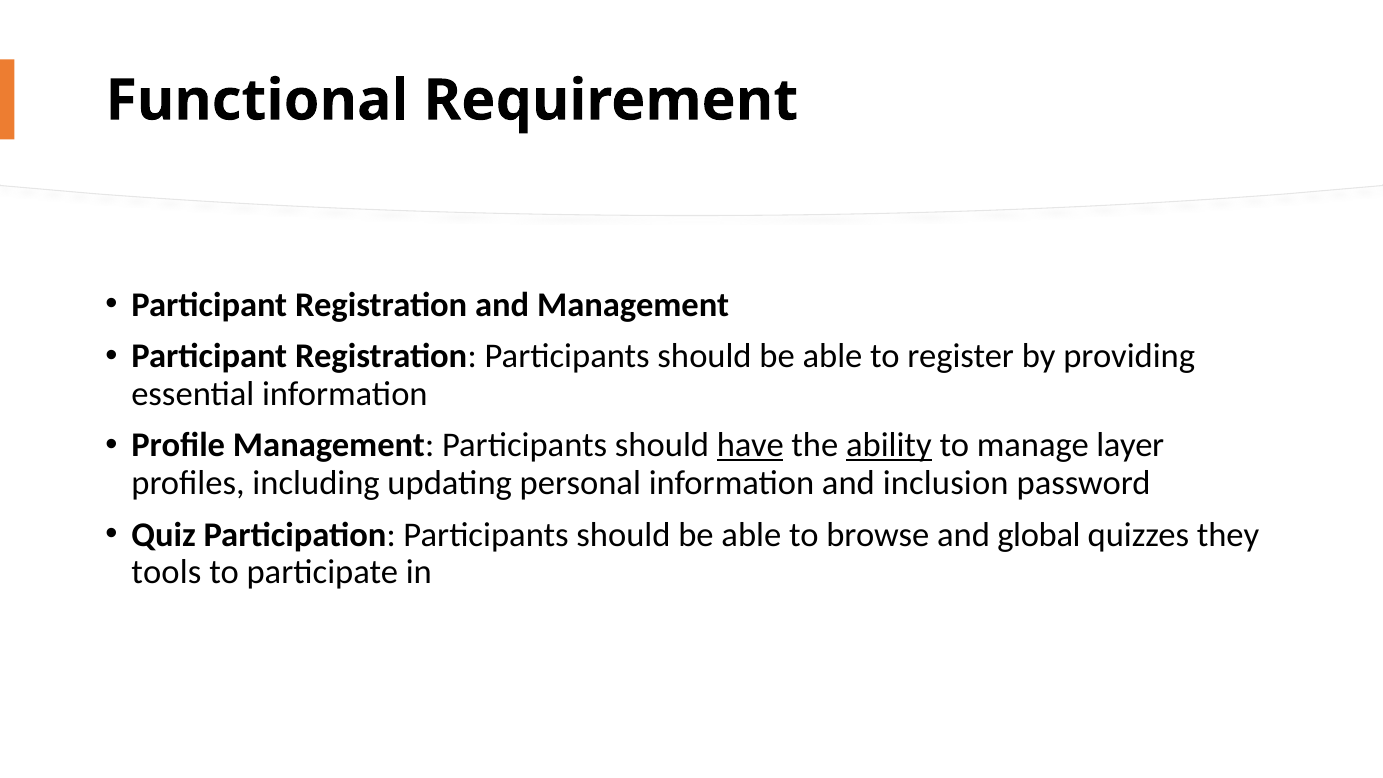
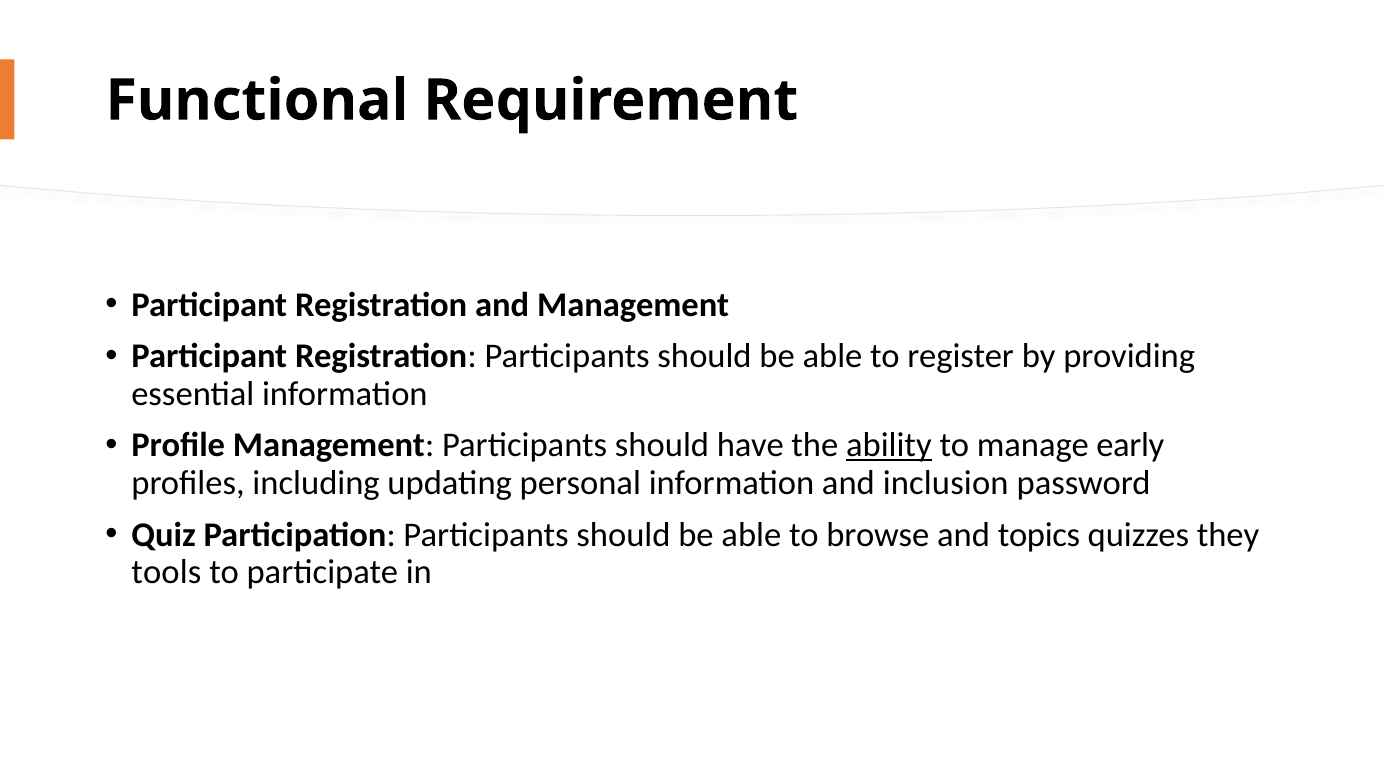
have underline: present -> none (750, 446)
layer: layer -> early (1130, 446)
global: global -> topics (1039, 535)
